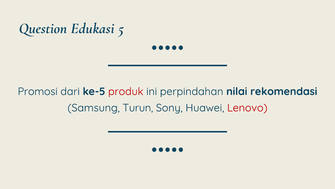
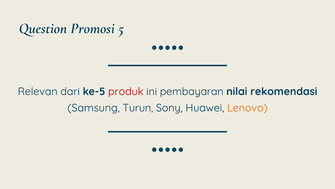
Edukasi: Edukasi -> Promosi (93, 28)
Promosi: Promosi -> Relevan (38, 91)
perpindahan: perpindahan -> pembayaran (192, 91)
Lenovo colour: red -> orange (247, 108)
